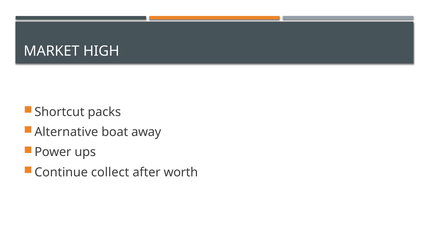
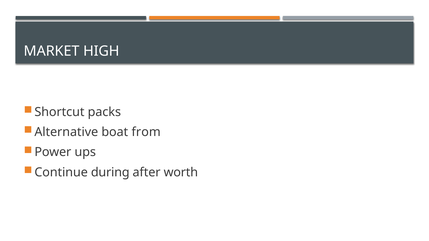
away: away -> from (146, 132)
collect: collect -> during (110, 173)
